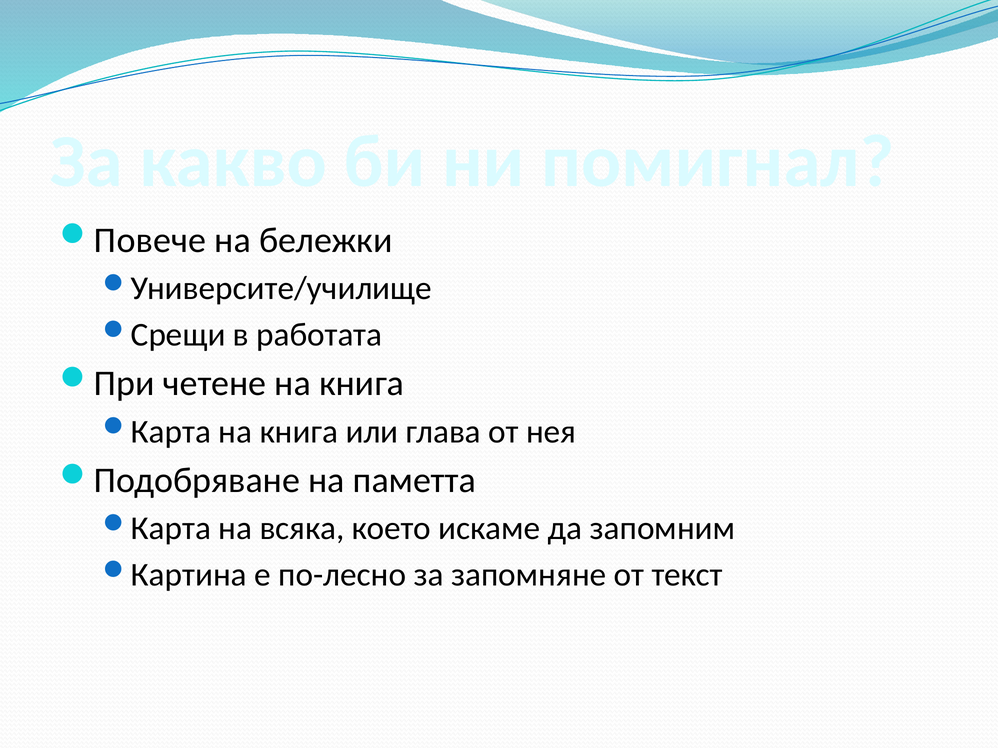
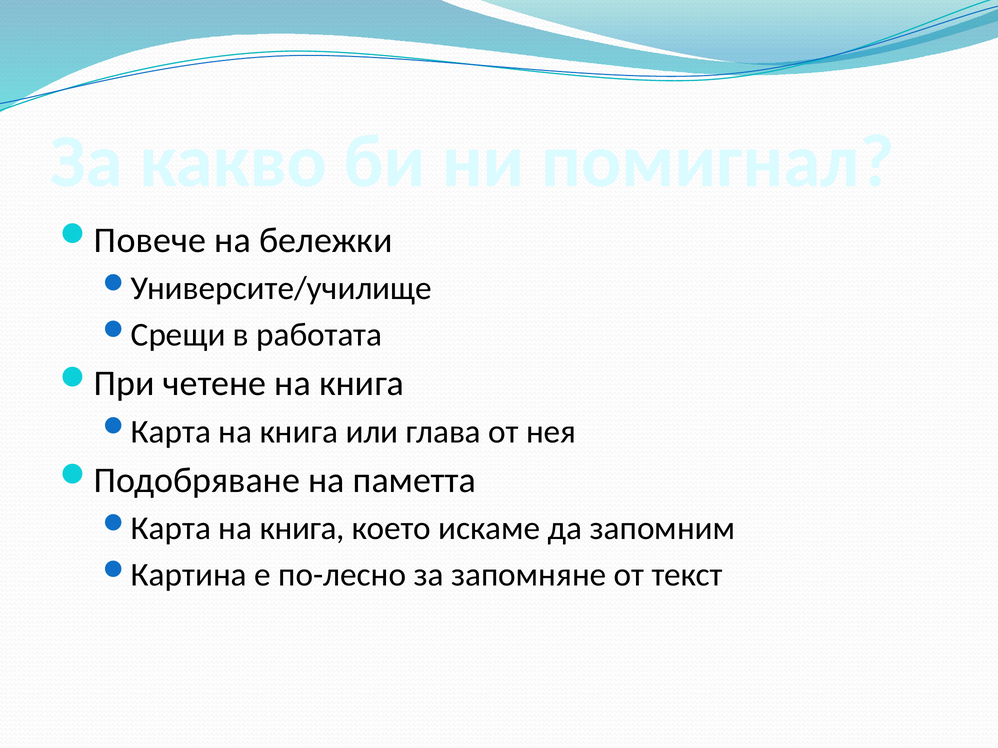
всяка: всяка -> книга (302, 529)
